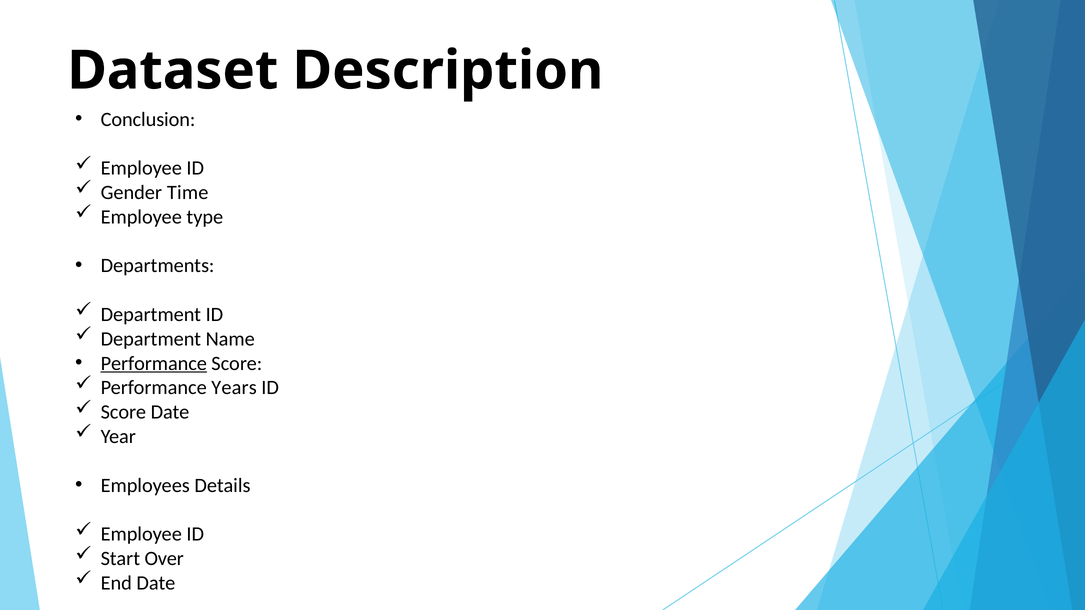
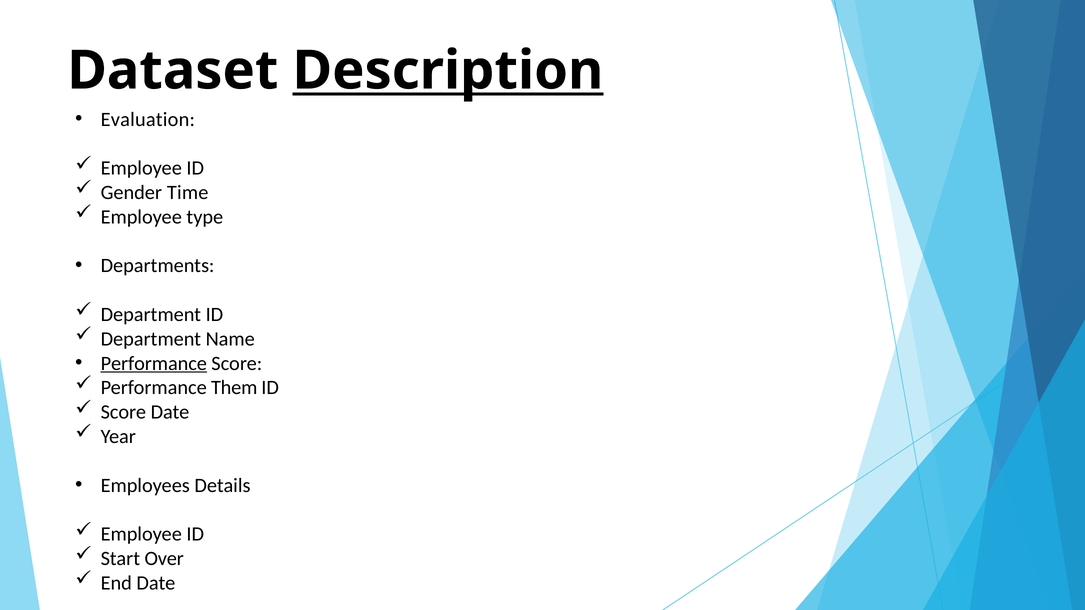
Description underline: none -> present (448, 71)
Conclusion: Conclusion -> Evaluation (148, 119)
Years: Years -> Them (234, 388)
